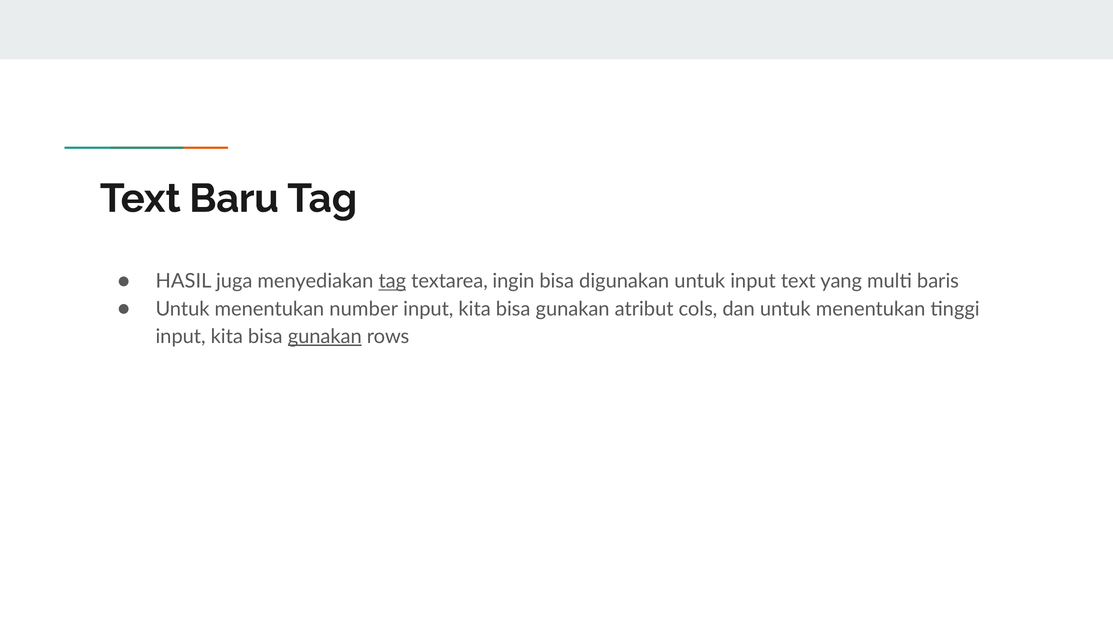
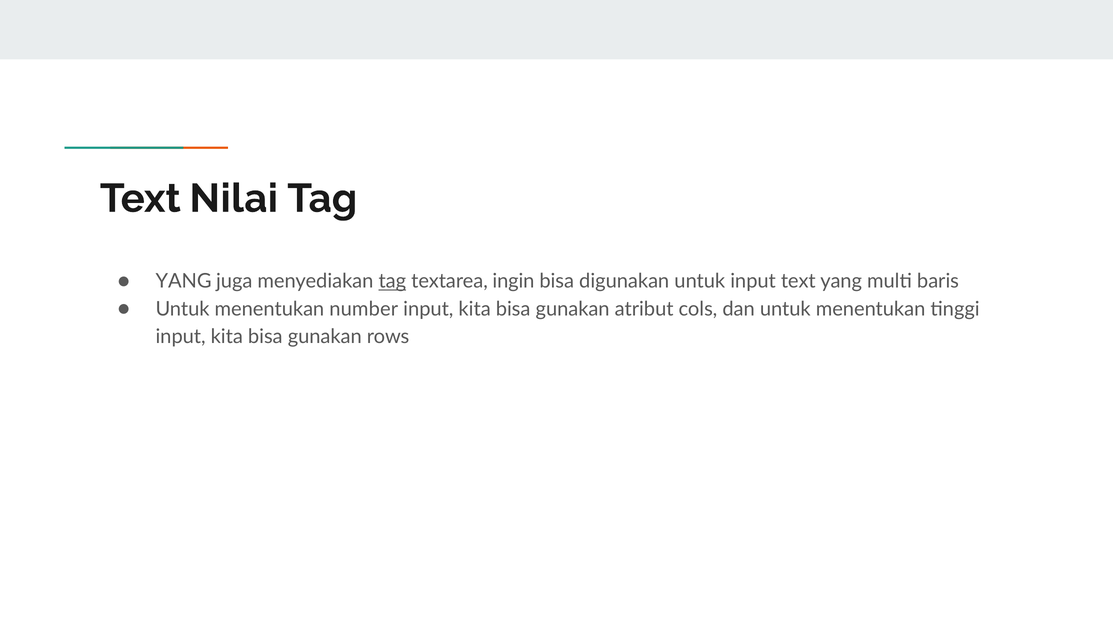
Baru: Baru -> Nilai (234, 199)
HASIL: HASIL -> YANG (184, 281)
gunakan underline: present -> none (325, 337)
